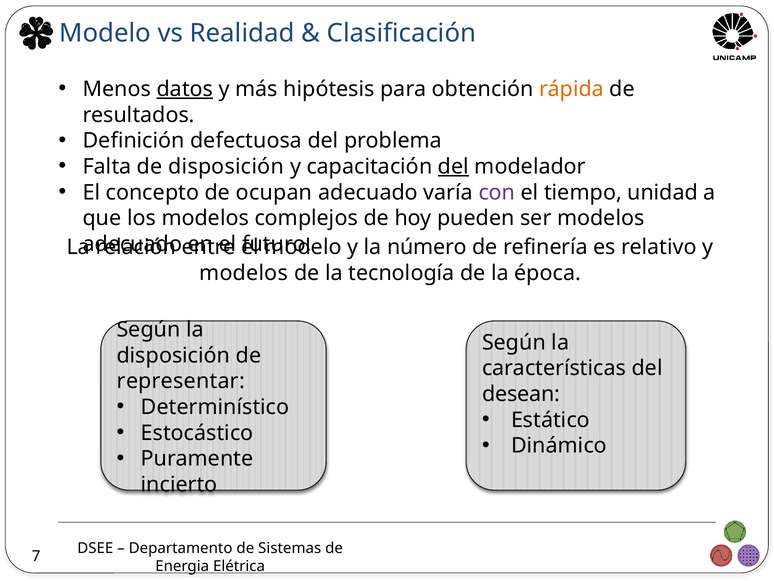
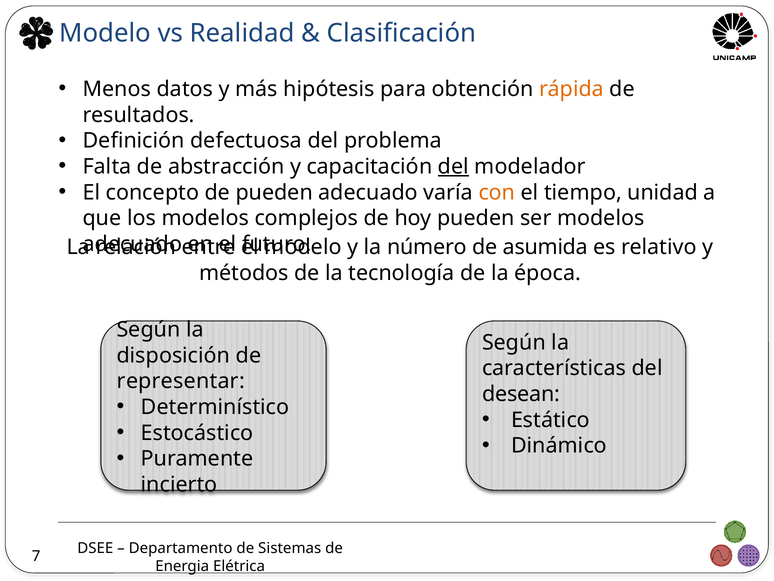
datos underline: present -> none (185, 89)
de disposición: disposición -> abstracción (226, 166)
de ocupan: ocupan -> pueden (274, 192)
con colour: purple -> orange (497, 192)
refinería: refinería -> asumida (545, 247)
modelos: modelos -> métodos (244, 273)
